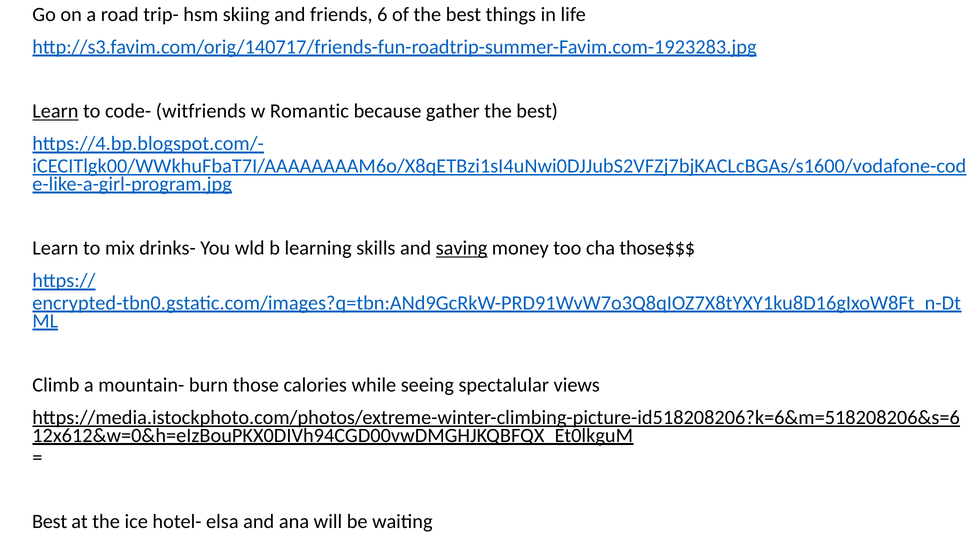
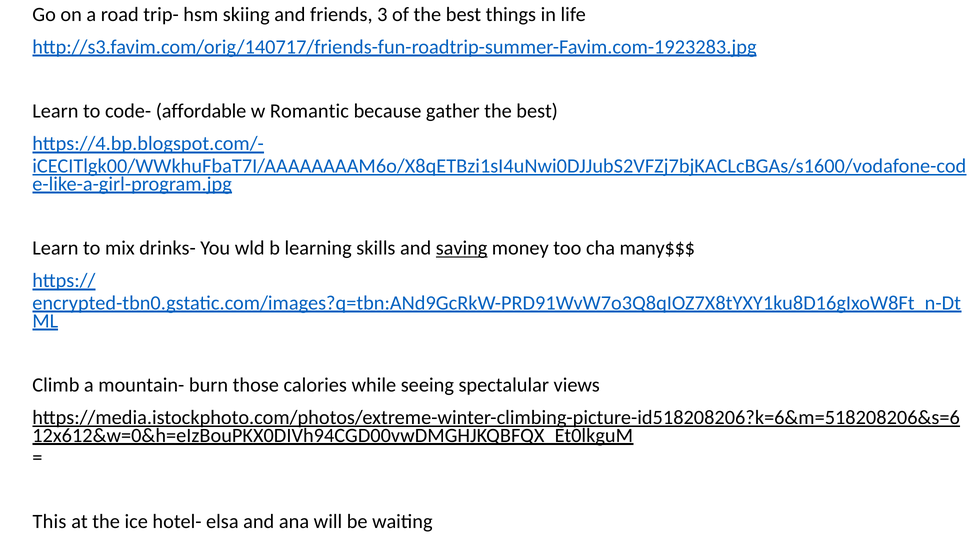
6: 6 -> 3 (382, 15)
Learn underline: present -> none (55, 111)
witfriends: witfriends -> affordable (201, 111)
those$$$: those$$$ -> many$$$ (657, 248)
Best: Best -> This (49, 522)
